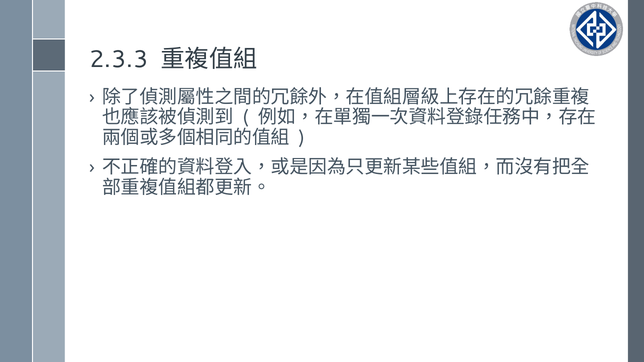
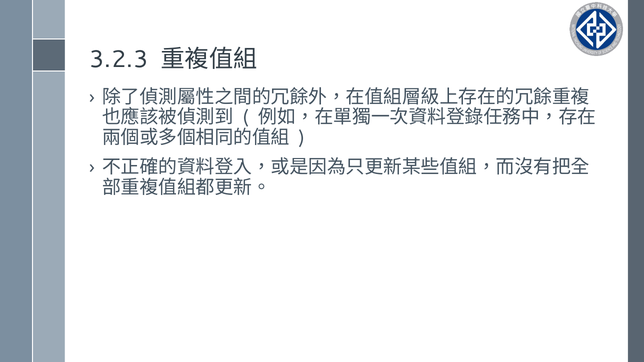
2.3.3: 2.3.3 -> 3.2.3 (119, 59)
